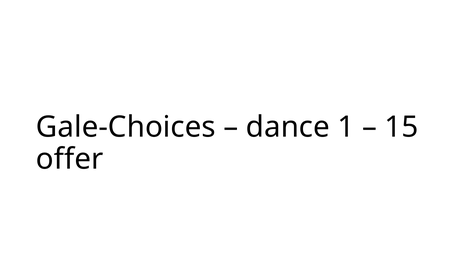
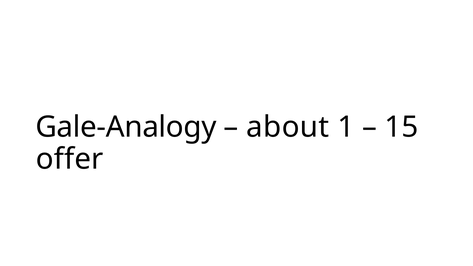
Gale-Choices: Gale-Choices -> Gale-Analogy (126, 127)
dance: dance -> about (288, 127)
